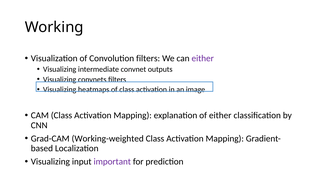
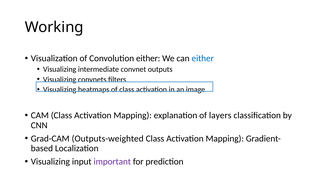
Convolution filters: filters -> either (148, 58)
either colour: purple -> blue (203, 58)
of either: either -> layers (220, 115)
Working-weighted: Working-weighted -> Outputs-weighted (108, 138)
